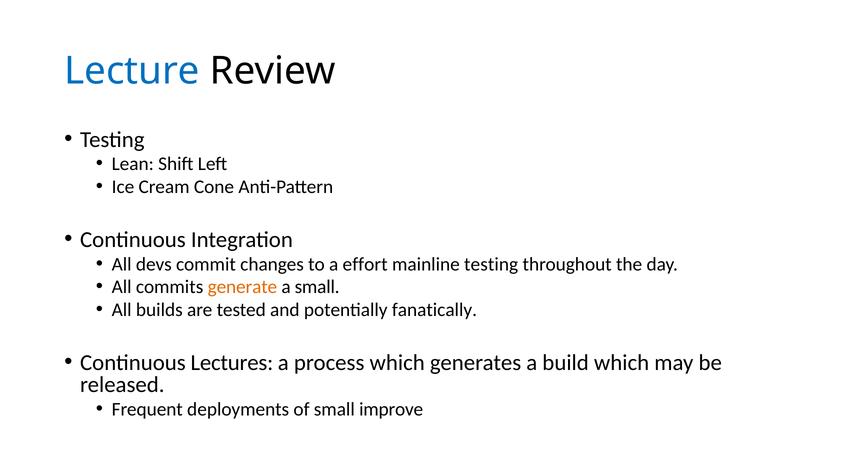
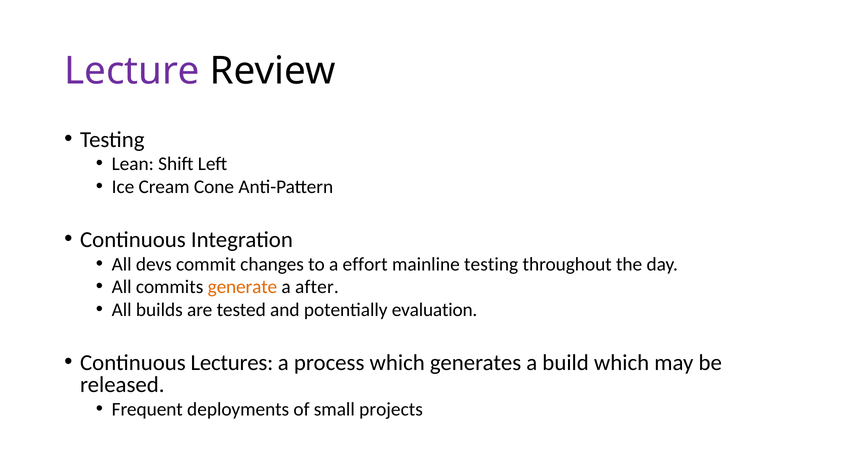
Lecture colour: blue -> purple (132, 71)
a small: small -> after (317, 287)
fanatically: fanatically -> evaluation (435, 310)
improve: improve -> projects (391, 409)
